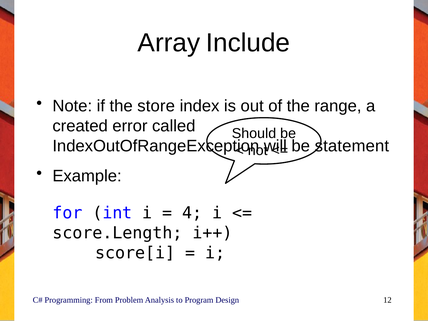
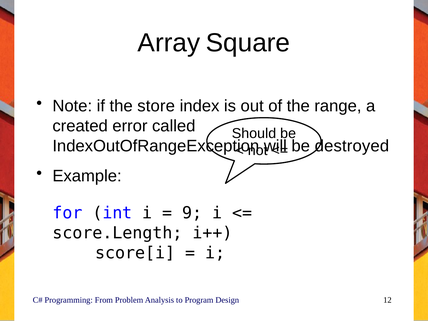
Include: Include -> Square (248, 43)
statement: statement -> destroyed (352, 146)
4: 4 -> 9 (192, 213)
